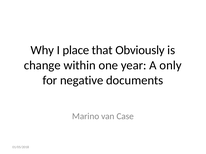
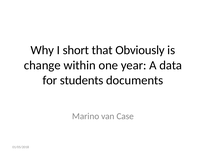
place: place -> short (76, 50)
only: only -> data (171, 65)
negative: negative -> students (82, 81)
